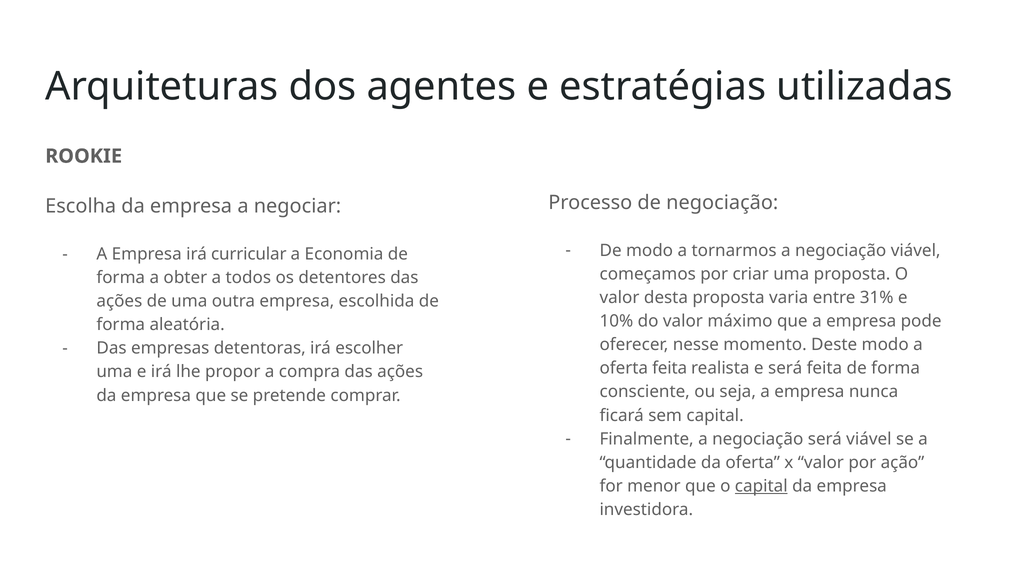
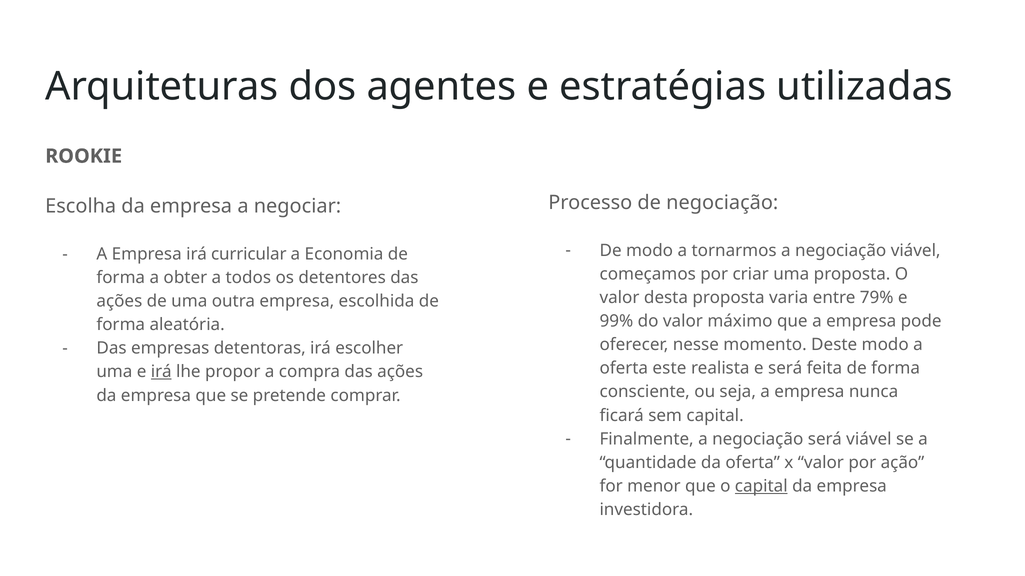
31%: 31% -> 79% (877, 298)
10%: 10% -> 99% (616, 322)
oferta feita: feita -> este (669, 369)
irá underline: none -> present (161, 372)
